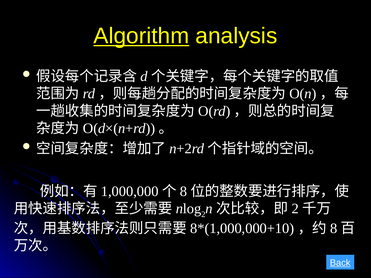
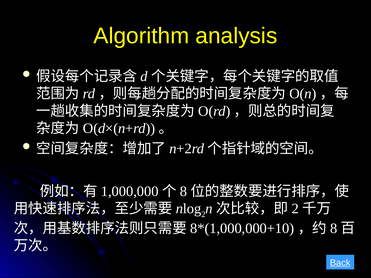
Algorithm underline: present -> none (141, 36)
